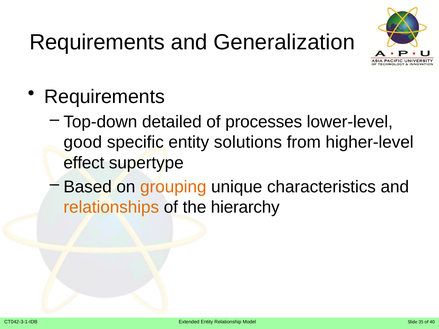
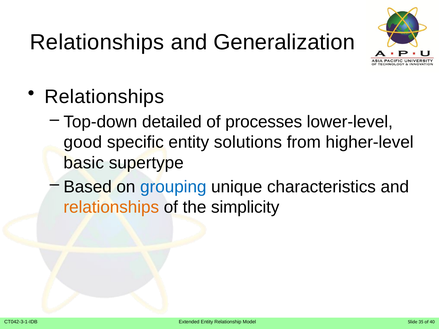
Requirements: Requirements -> Relationships (97, 42)
Requirements: Requirements -> Relationships (104, 97)
effect: effect -> basic (84, 163)
grouping colour: orange -> blue (173, 187)
hierarchy: hierarchy -> simplicity (245, 207)
